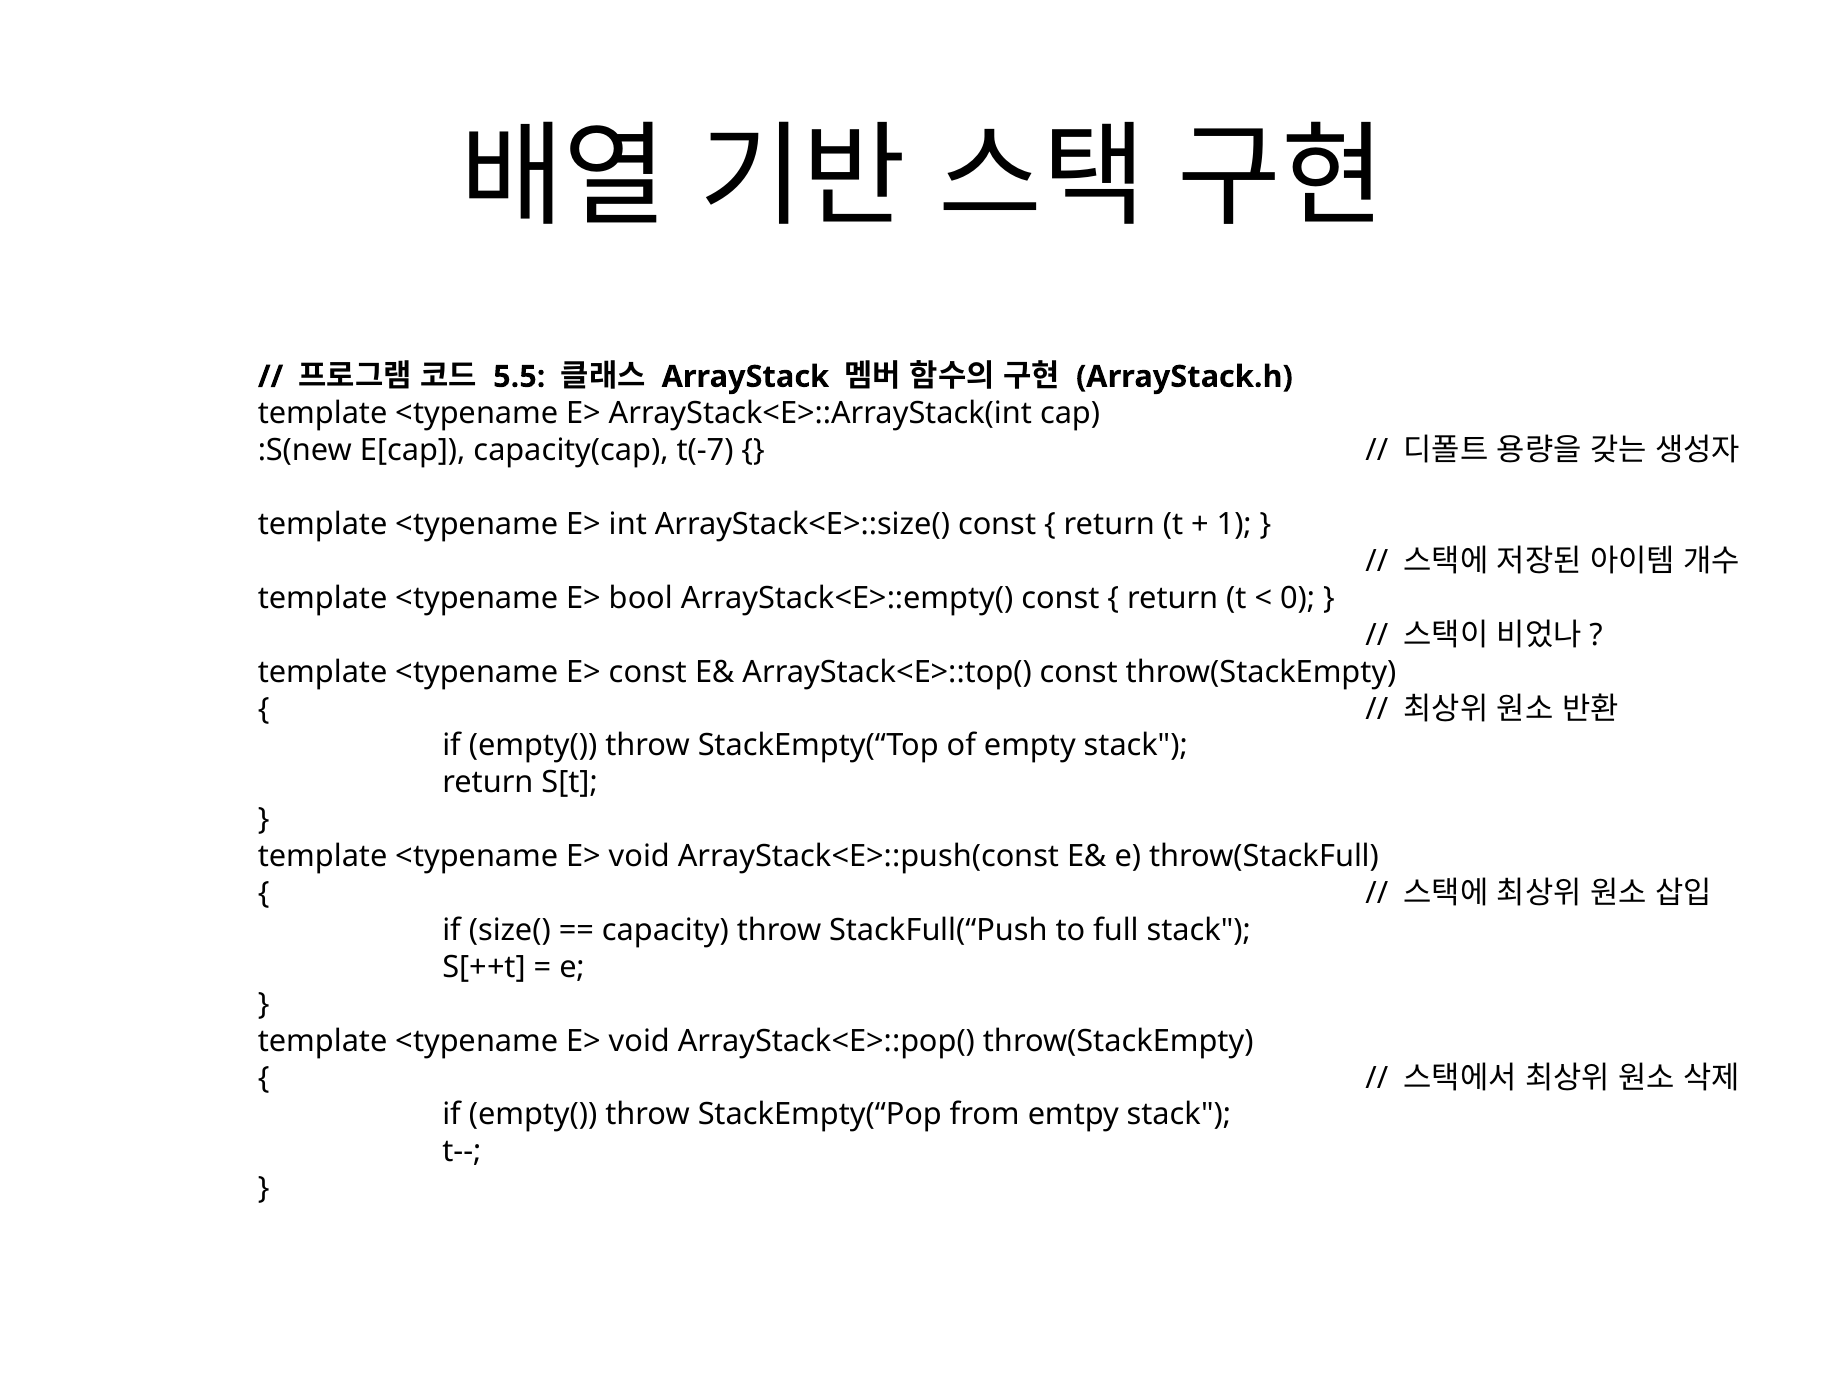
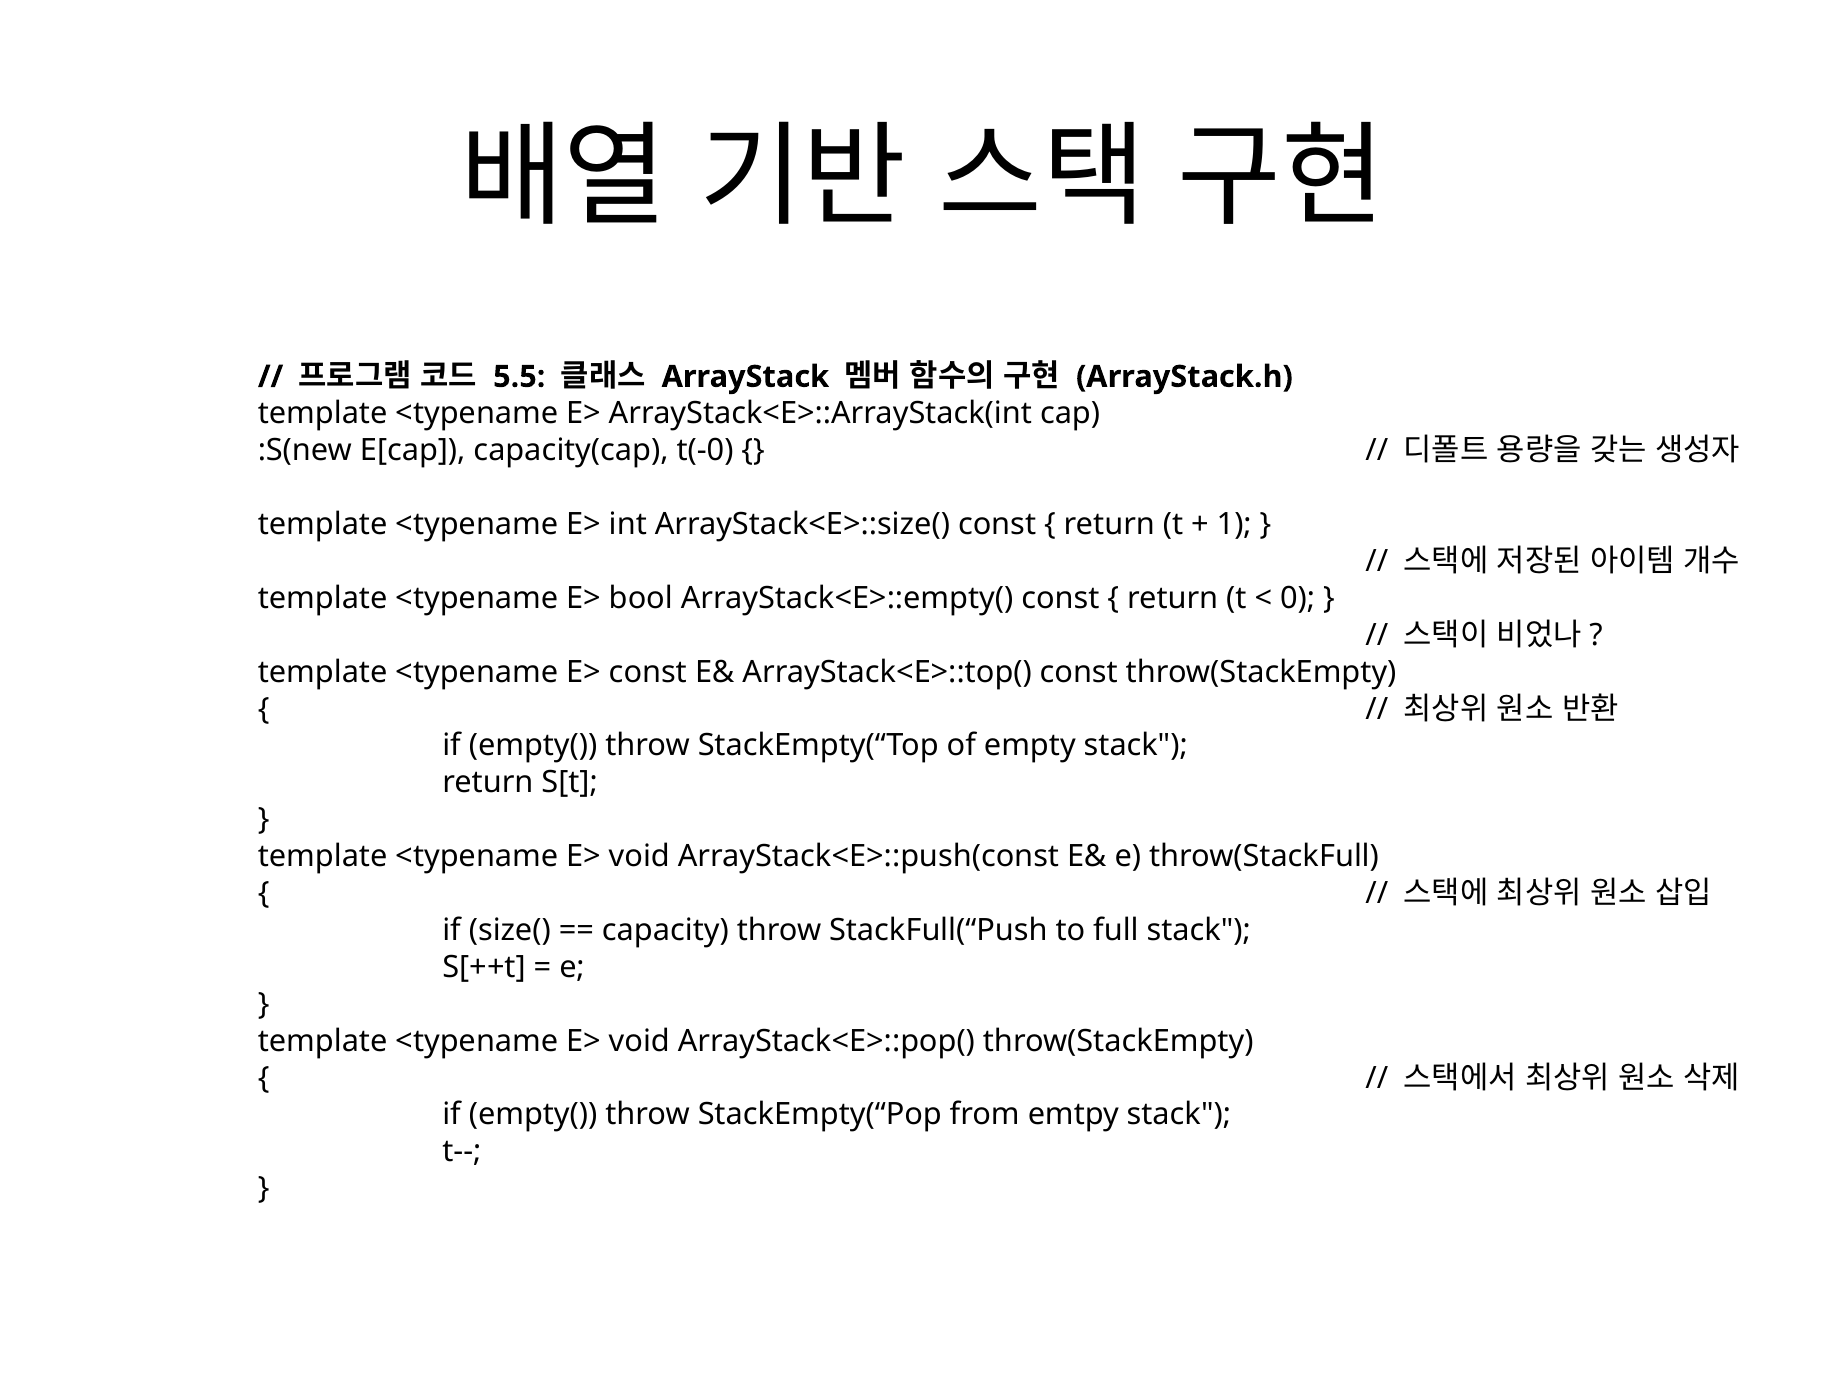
t(-7: t(-7 -> t(-0 (705, 451)
